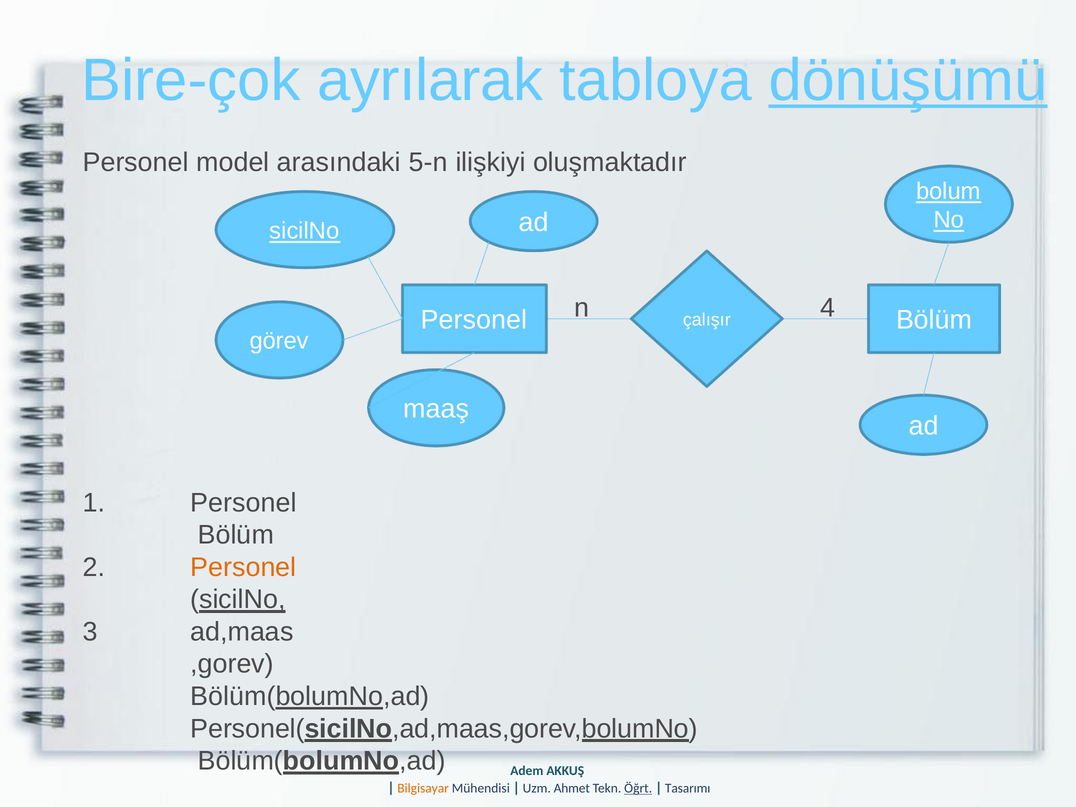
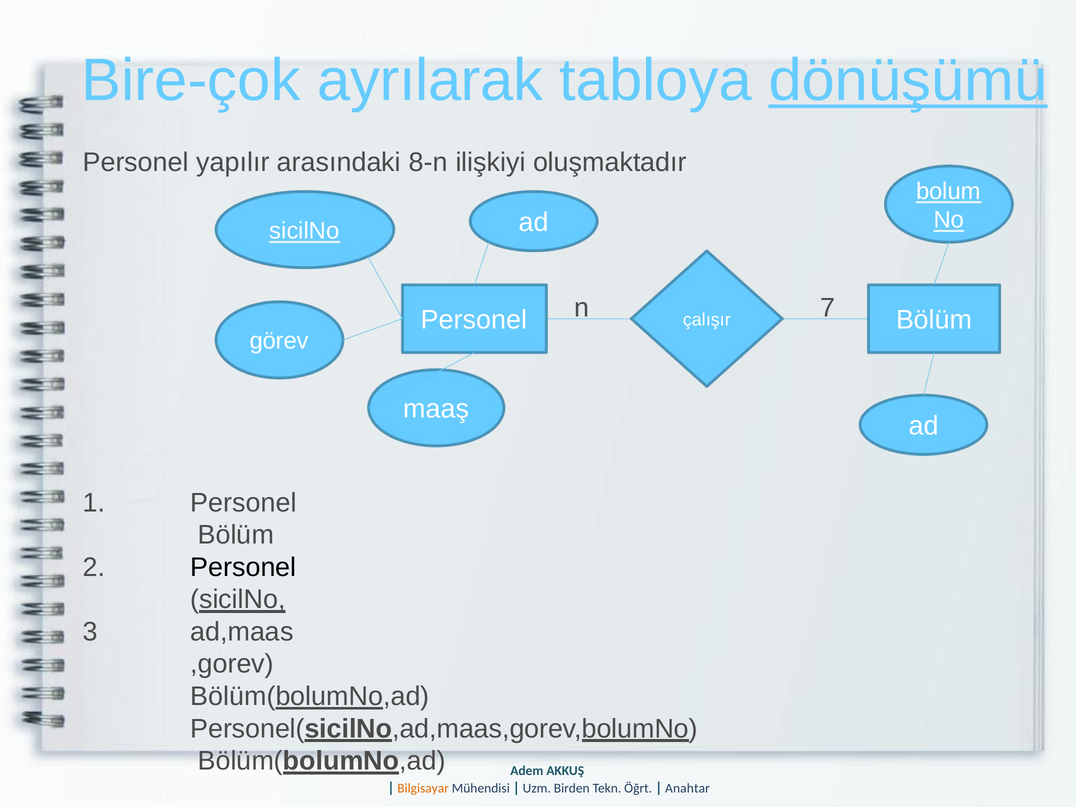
model: model -> yapılır (233, 162)
5-n: 5-n -> 8-n (428, 162)
4: 4 -> 7 (828, 308)
Personel colour: orange -> black (243, 567)
Ahmet: Ahmet -> Birden (572, 788)
Öğrt underline: present -> none (638, 788)
Tasarımı: Tasarımı -> Anahtar (688, 788)
